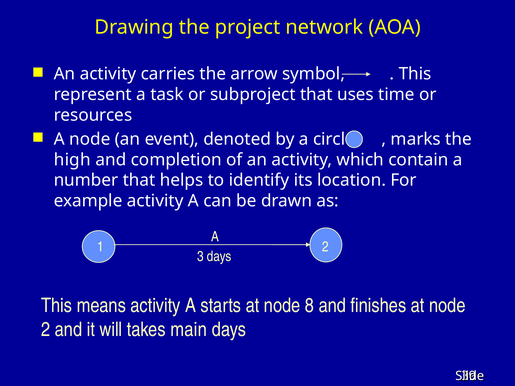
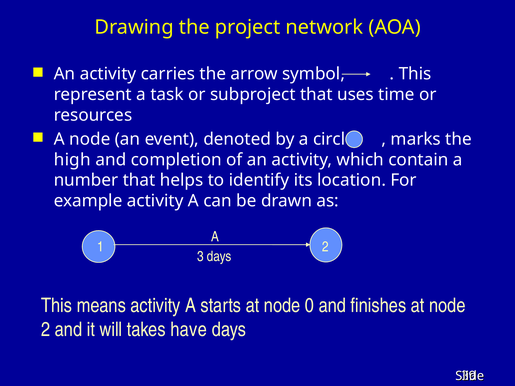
8: 8 -> 0 (310, 306)
main: main -> have (189, 330)
